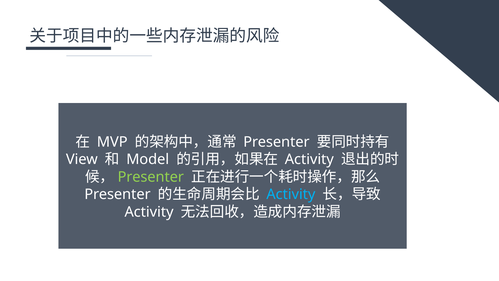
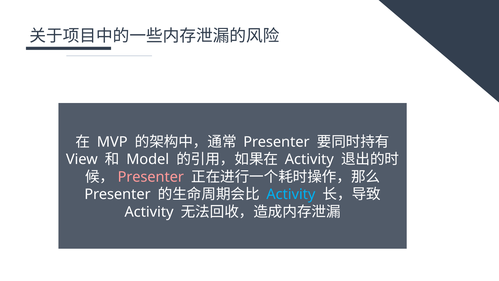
Presenter colour: light green -> pink (151, 177)
